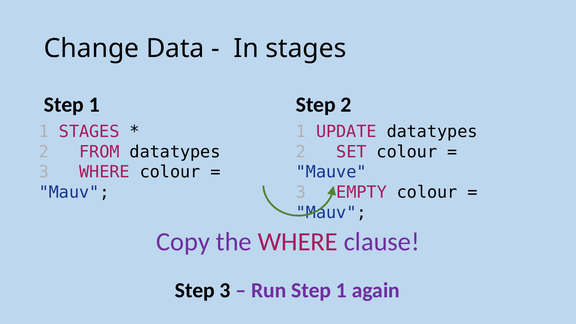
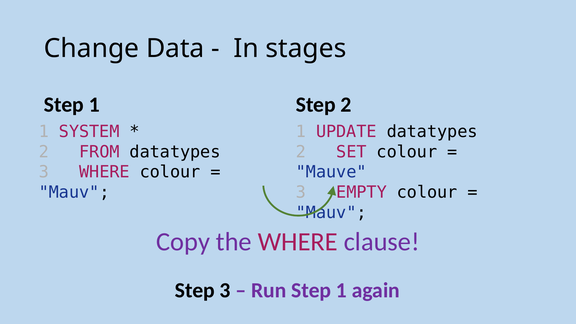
1 STAGES: STAGES -> SYSTEM (89, 132)
